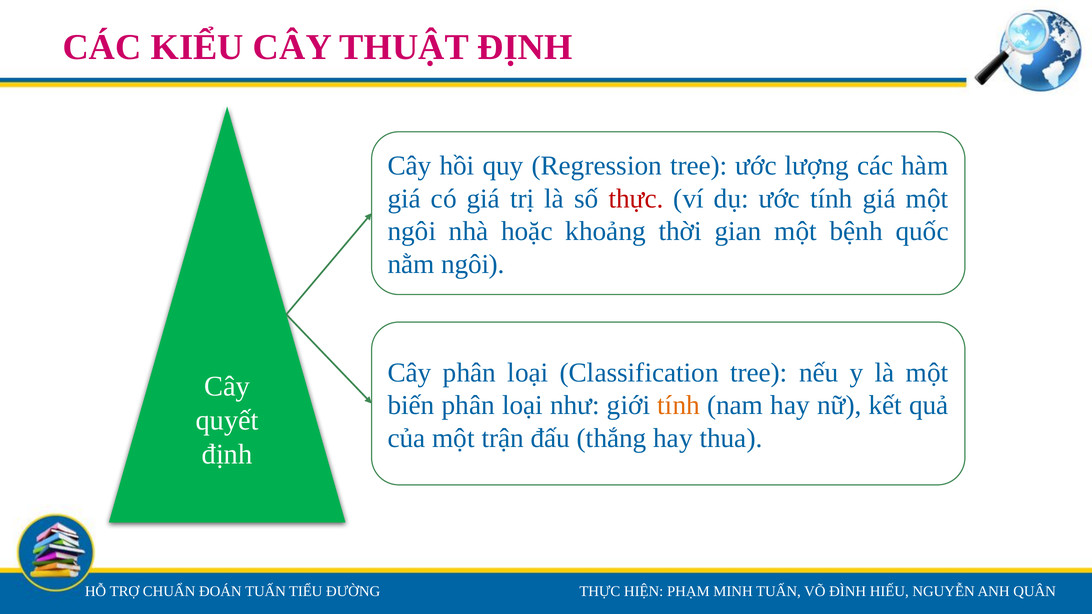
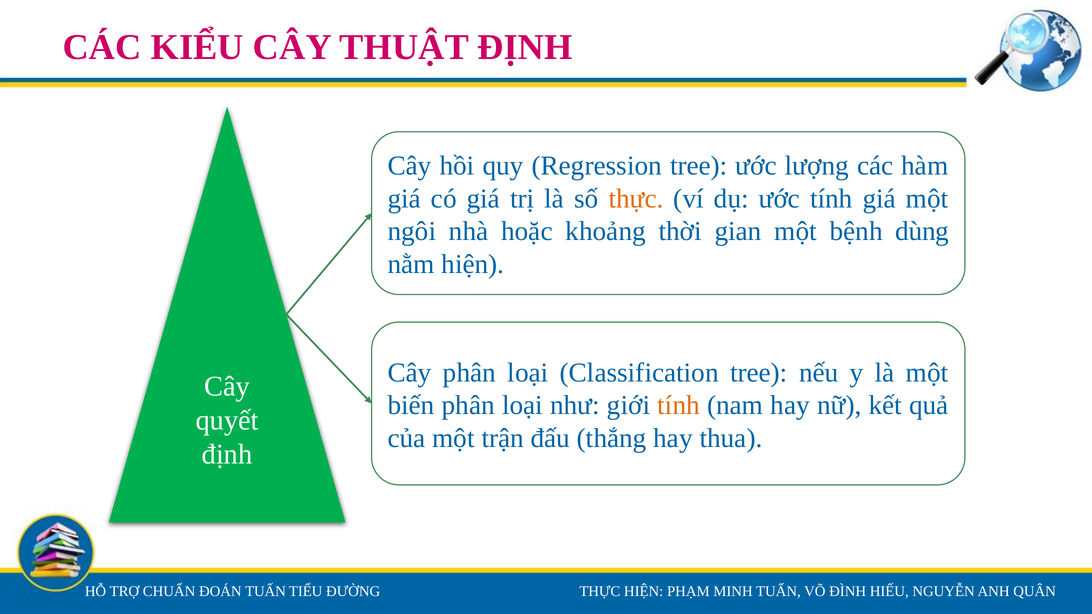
thực colour: red -> orange (636, 199)
quốc: quốc -> dùng (922, 232)
nằm ngôi: ngôi -> hiện (473, 264)
